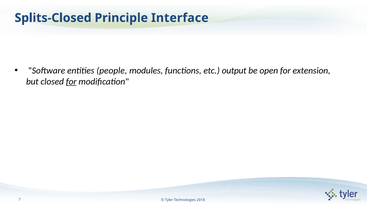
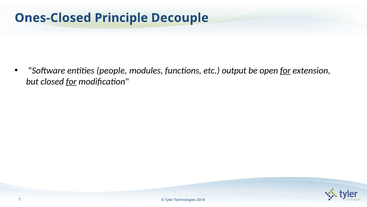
Splits-Closed: Splits-Closed -> Ones-Closed (53, 18)
Interface: Interface -> Decouple (180, 18)
for underline: none -> present (285, 70)
